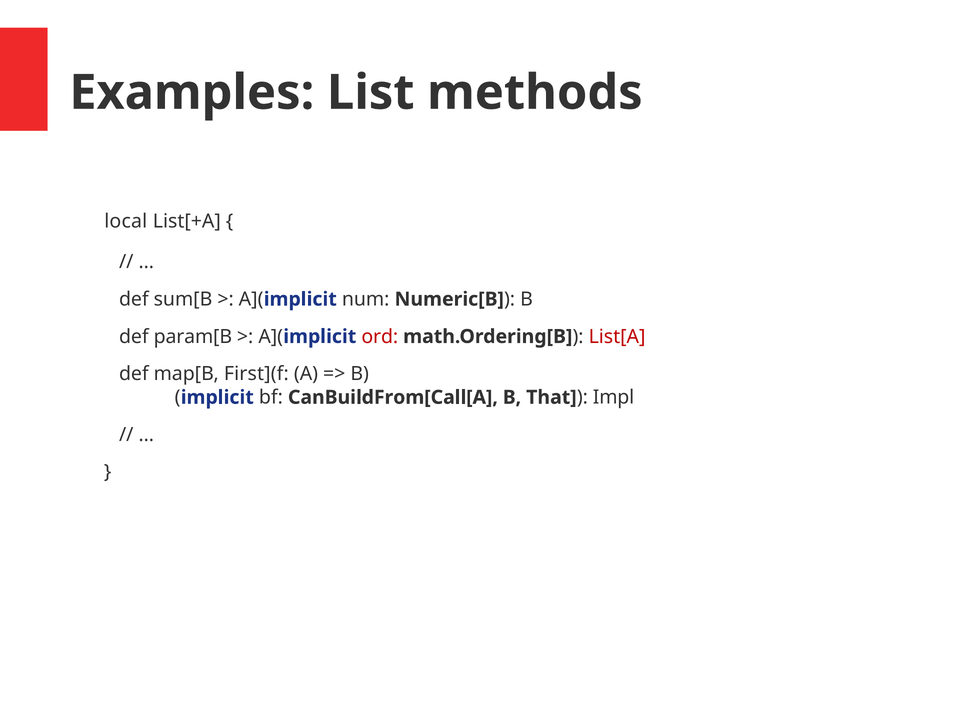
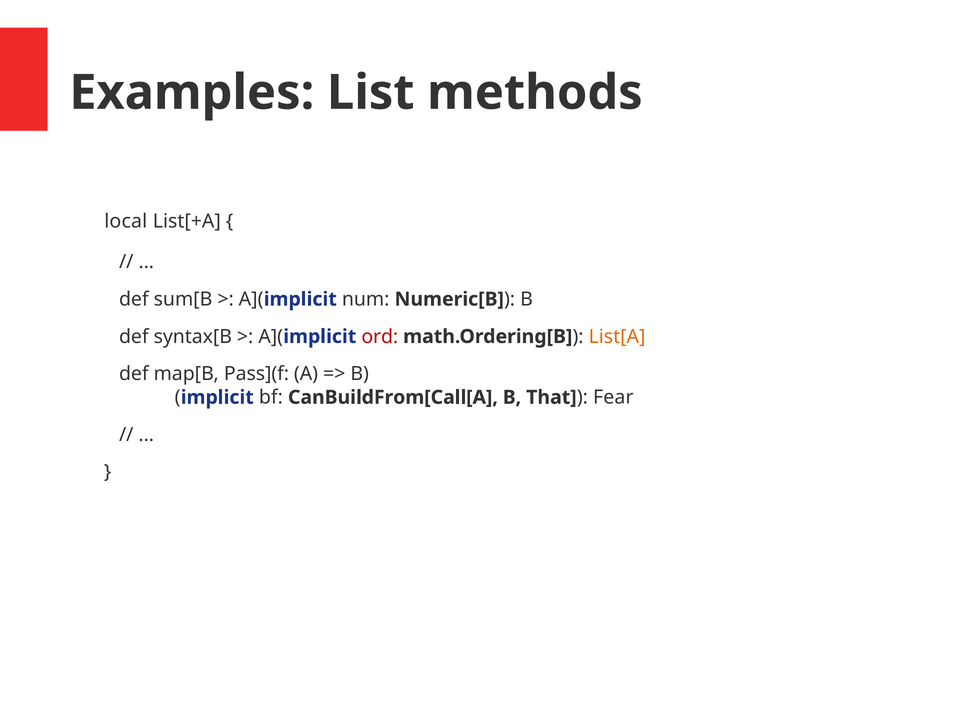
param[B: param[B -> syntax[B (193, 336)
List[A colour: red -> orange (617, 336)
First](f: First](f -> Pass](f (256, 374)
Impl: Impl -> Fear (613, 397)
